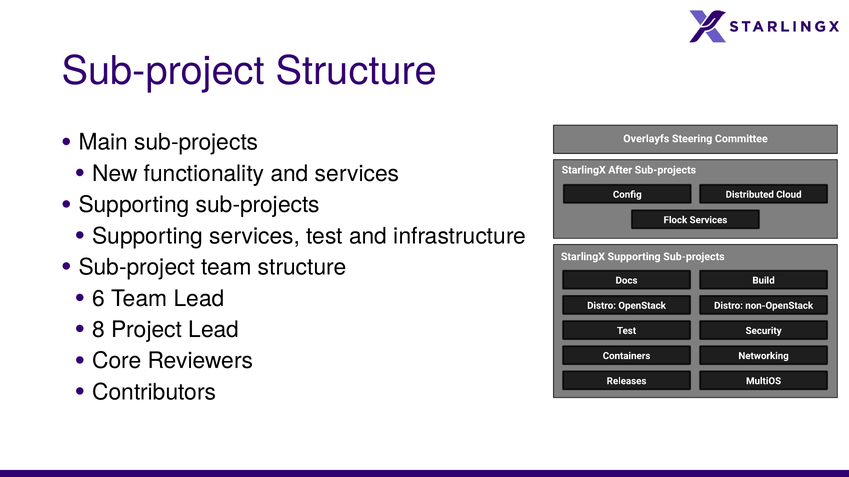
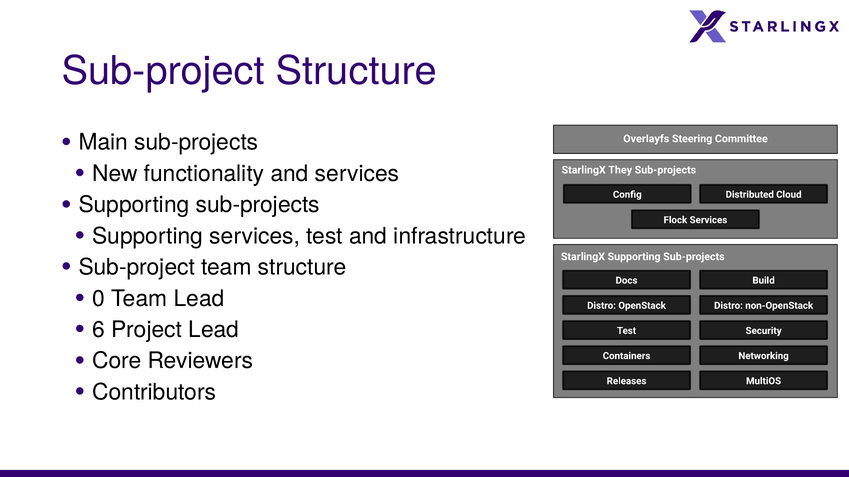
After: After -> They (620, 170)
6: 6 -> 0 (99, 299)
8: 8 -> 6 (99, 330)
